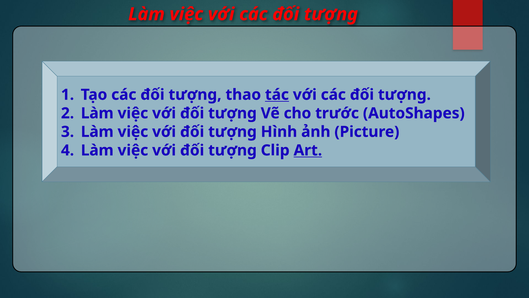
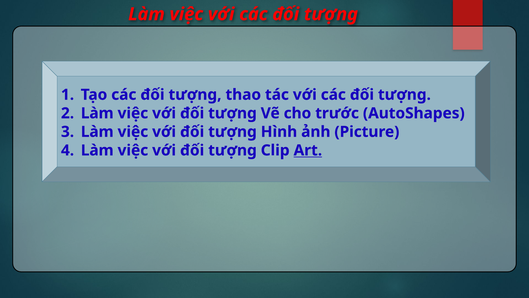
tác underline: present -> none (277, 95)
